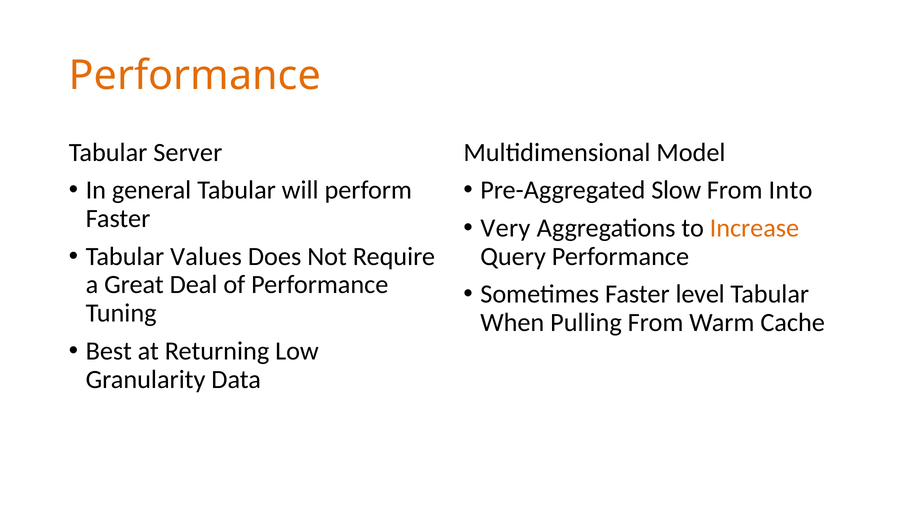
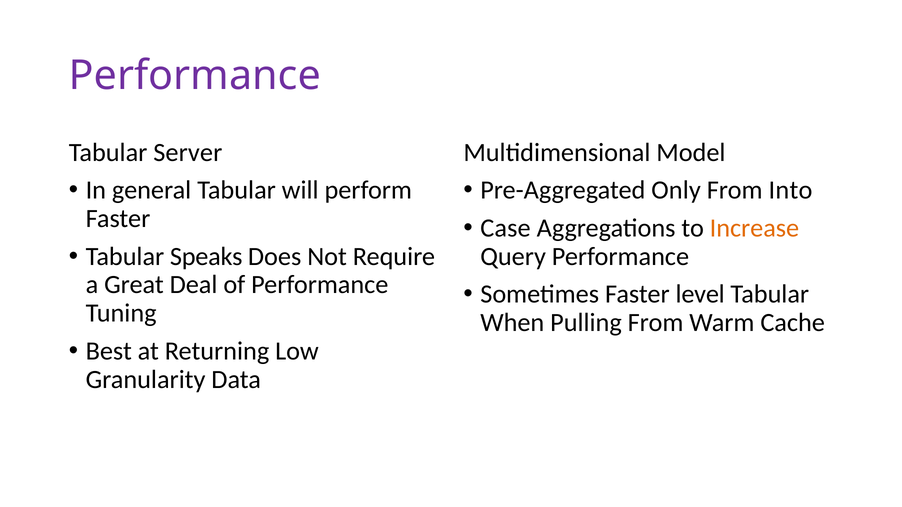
Performance colour: orange -> purple (195, 76)
Slow: Slow -> Only (676, 190)
Very: Very -> Case (505, 228)
Values: Values -> Speaks (206, 257)
